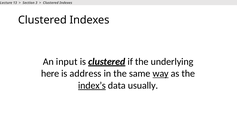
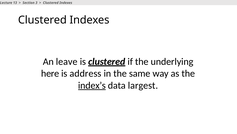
input: input -> leave (67, 61)
way underline: present -> none (161, 73)
usually: usually -> largest (143, 85)
